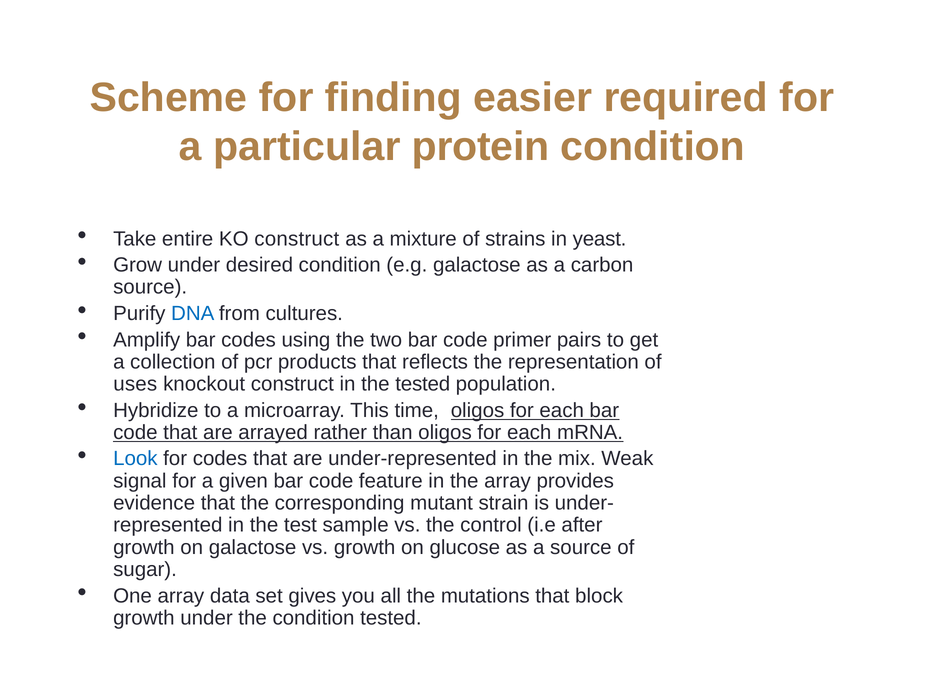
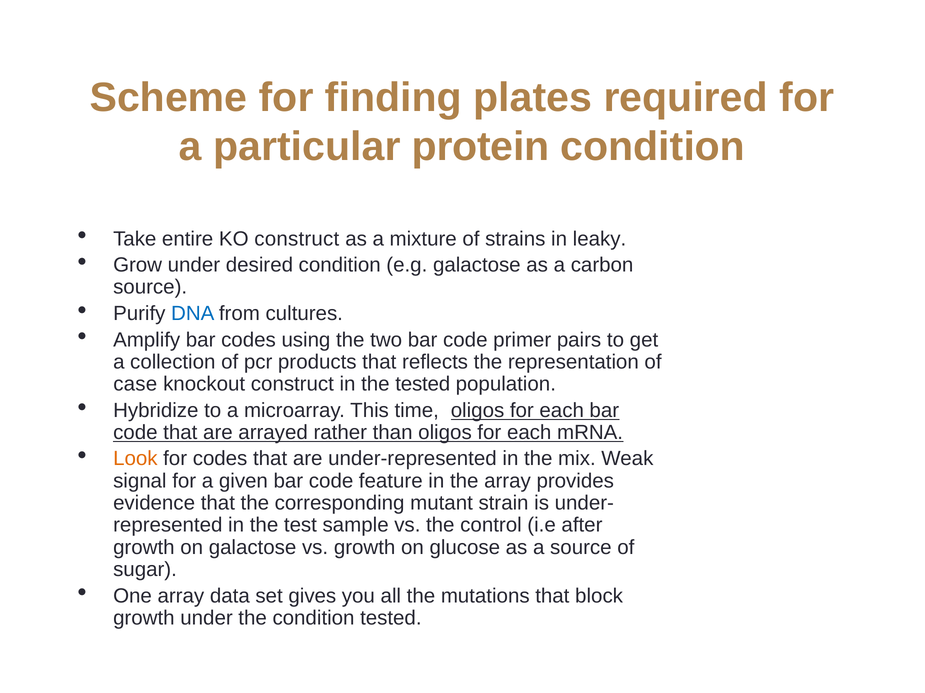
easier: easier -> plates (533, 98)
yeast: yeast -> leaky (599, 239)
uses: uses -> case (135, 384)
Look colour: blue -> orange (135, 459)
